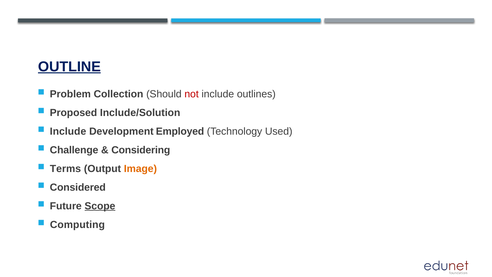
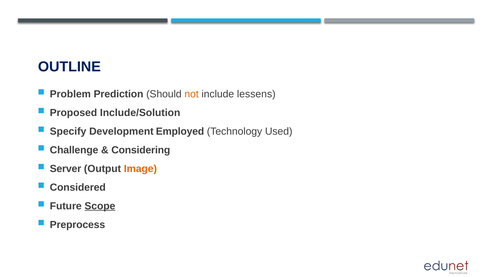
OUTLINE underline: present -> none (69, 67)
Collection: Collection -> Prediction (119, 94)
not colour: red -> orange (192, 94)
outlines: outlines -> lessens (256, 94)
Include: Include -> Specify (68, 131)
Terms: Terms -> Server (66, 169)
Computing: Computing -> Preprocess (77, 224)
